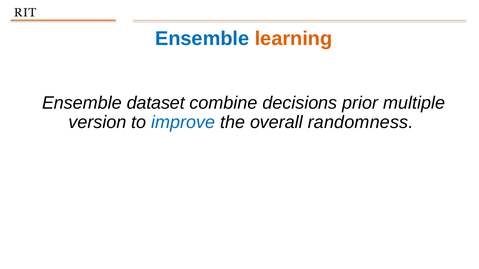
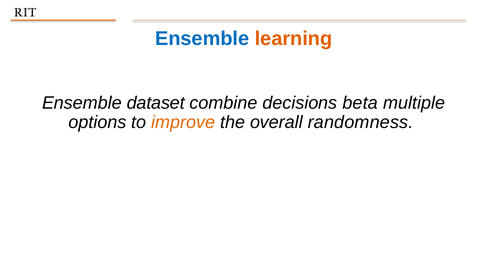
prior: prior -> beta (360, 103)
version: version -> options (97, 123)
improve colour: blue -> orange (183, 123)
